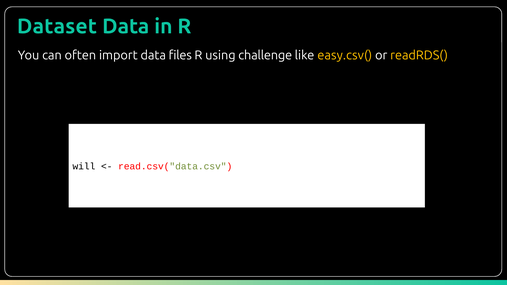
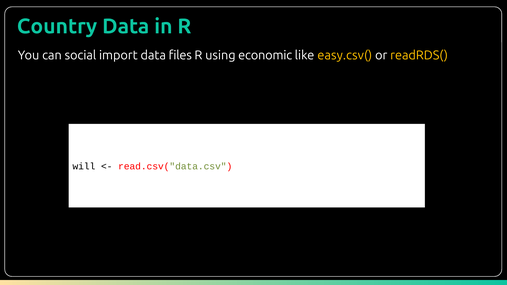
Dataset: Dataset -> Country (57, 26)
often: often -> social (80, 55)
challenge: challenge -> economic (265, 55)
